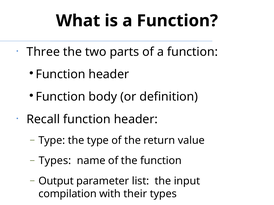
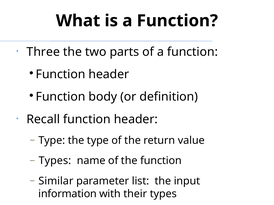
Output: Output -> Similar (56, 181)
compilation: compilation -> information (68, 194)
